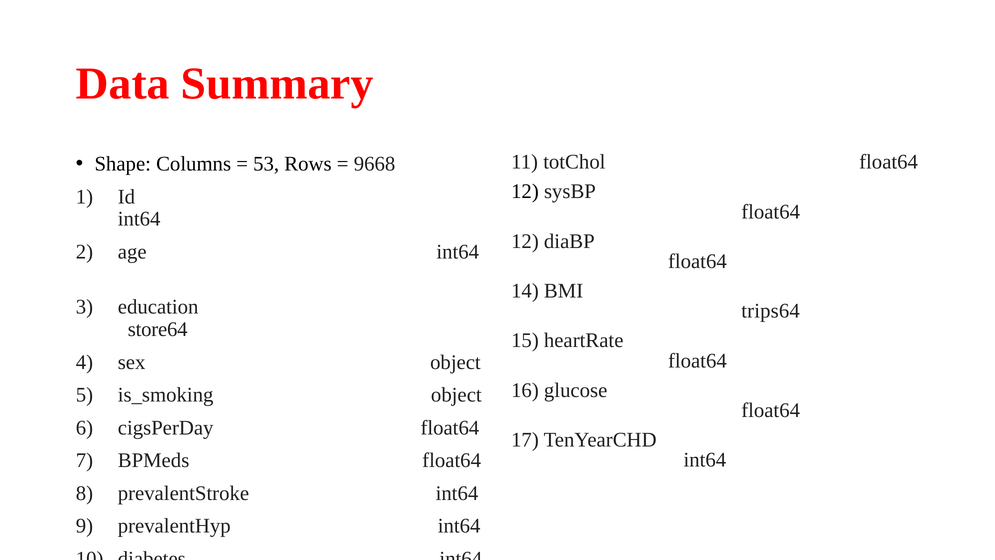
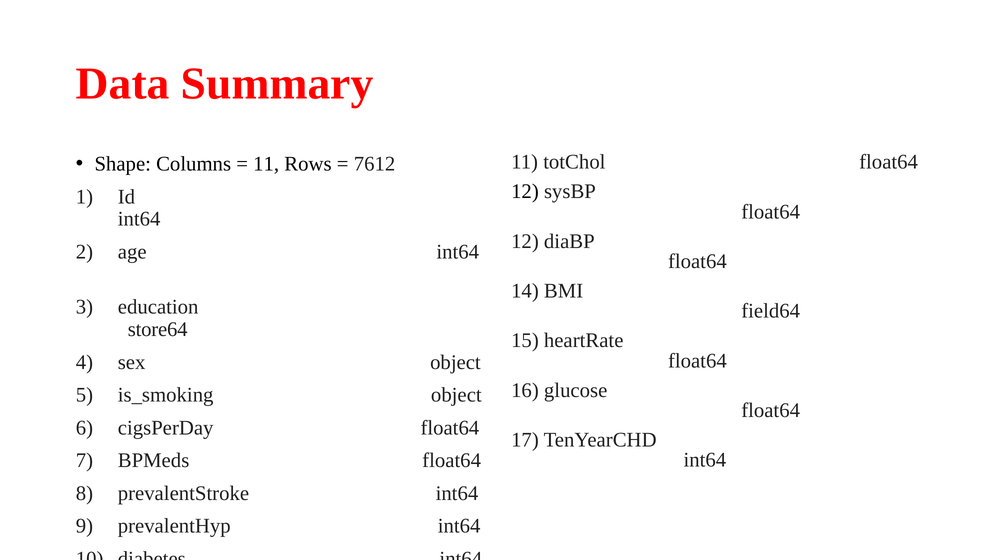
53: 53 -> 11 (266, 164)
9668: 9668 -> 7612 (375, 164)
trips64: trips64 -> field64 (771, 311)
